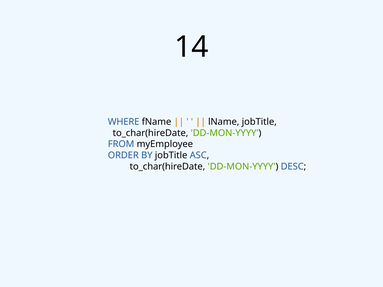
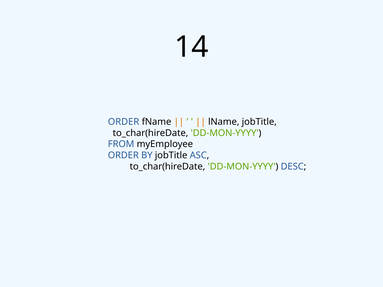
WHERE: WHERE -> ORDER (124, 122)
